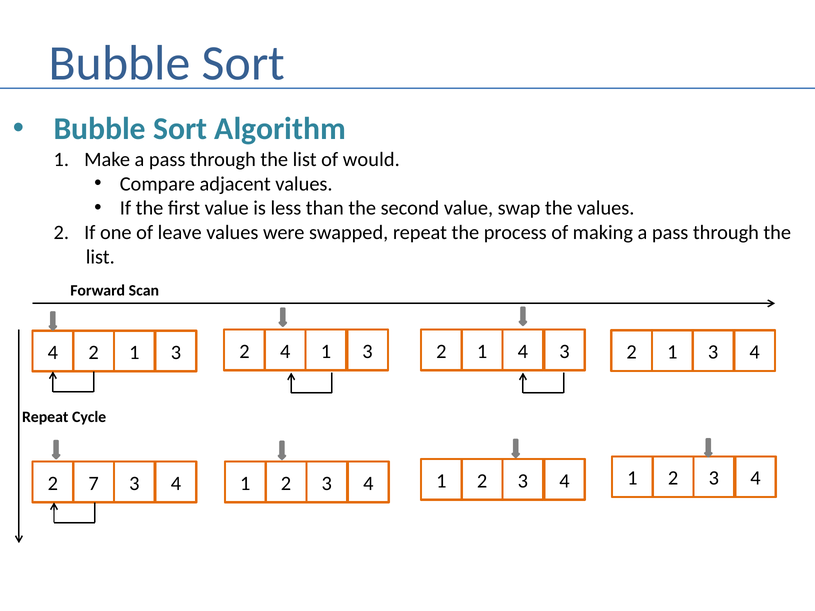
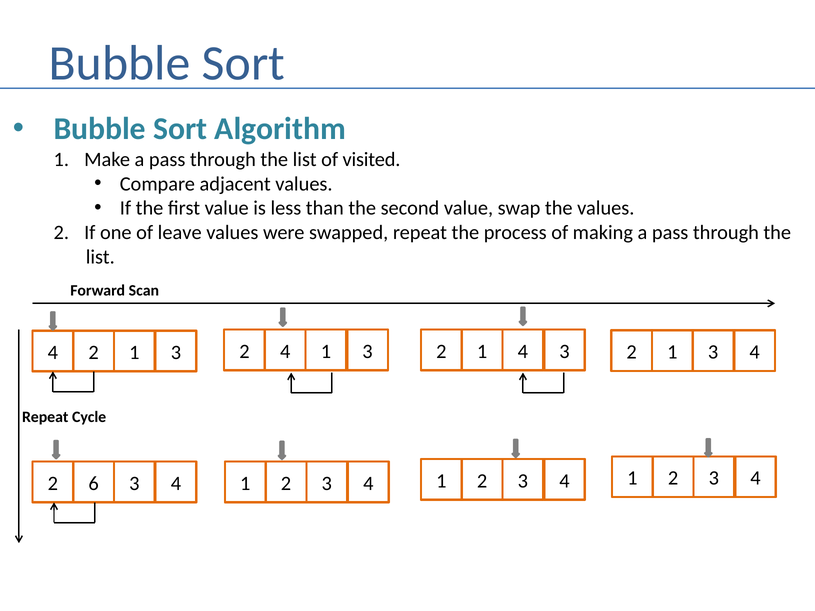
would: would -> visited (371, 159)
7: 7 -> 6 (94, 484)
